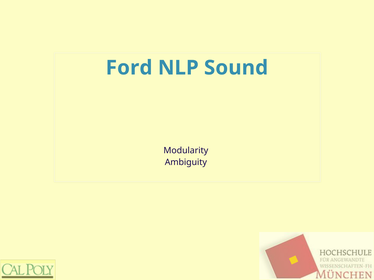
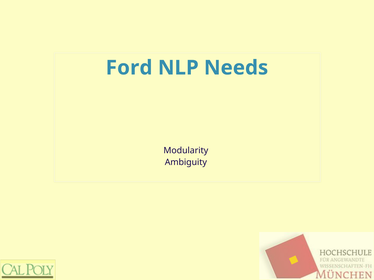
Sound: Sound -> Needs (236, 68)
